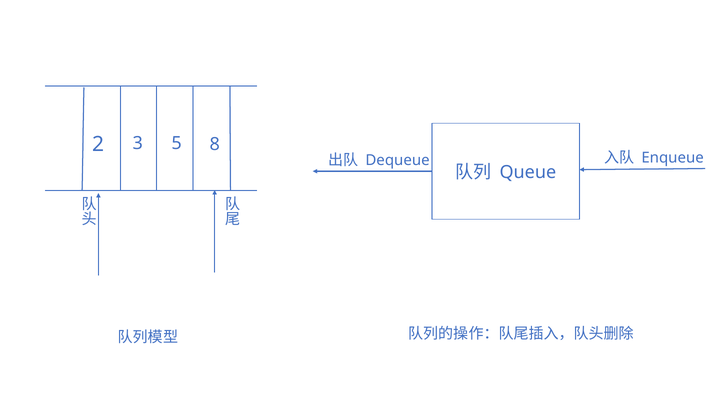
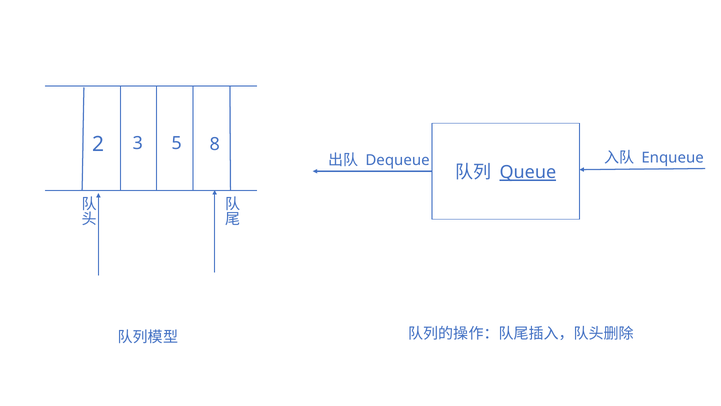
Queue underline: none -> present (528, 172)
